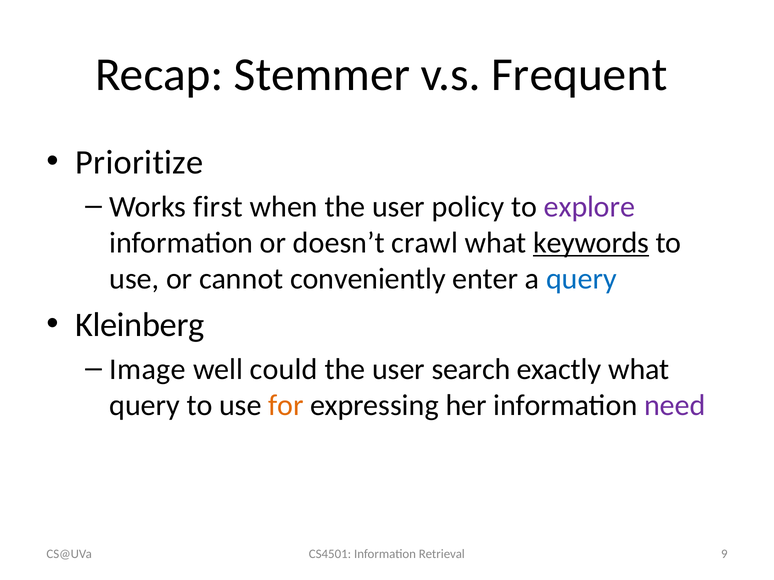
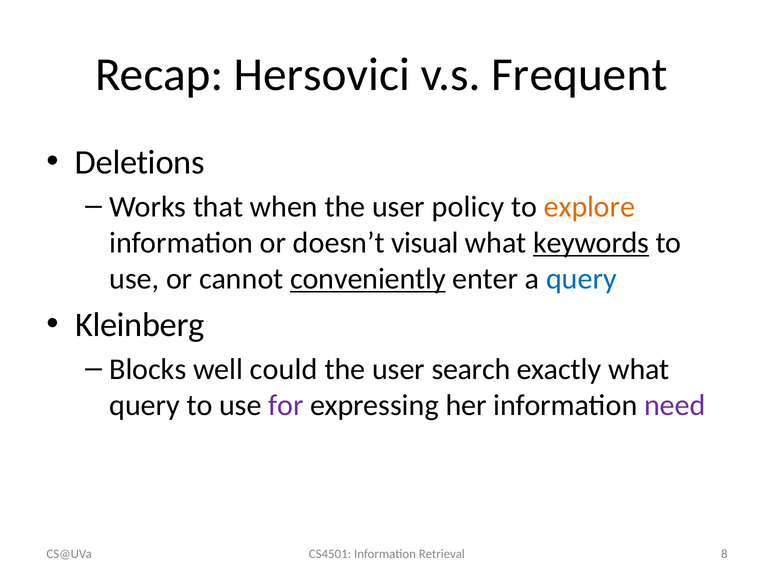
Stemmer: Stemmer -> Hersovici (322, 75)
Prioritize: Prioritize -> Deletions (140, 162)
first: first -> that (218, 207)
explore colour: purple -> orange (589, 207)
crawl: crawl -> visual (425, 243)
conveniently underline: none -> present (368, 279)
Image: Image -> Blocks (148, 369)
for colour: orange -> purple (286, 406)
9: 9 -> 8 (724, 554)
